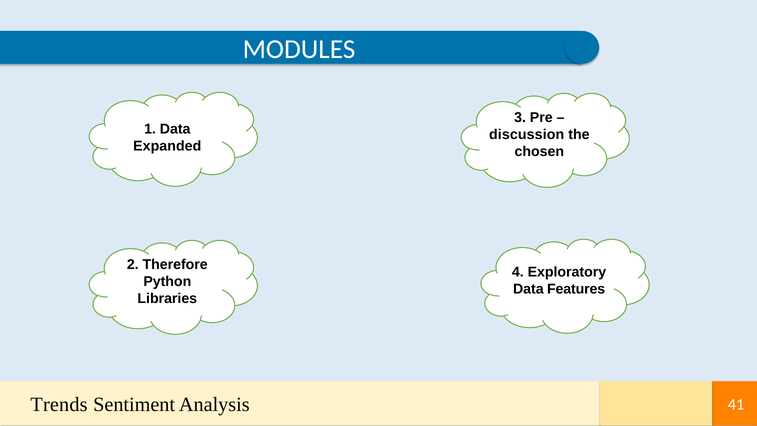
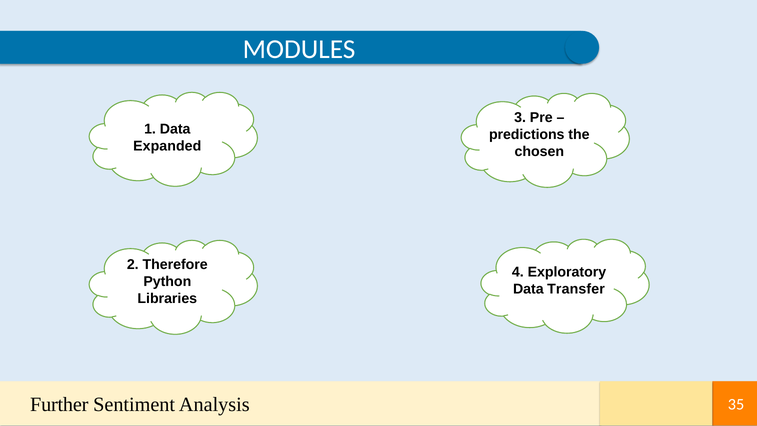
discussion: discussion -> predictions (527, 135)
Features: Features -> Transfer (576, 289)
Trends: Trends -> Further (59, 404)
41: 41 -> 35 (736, 404)
